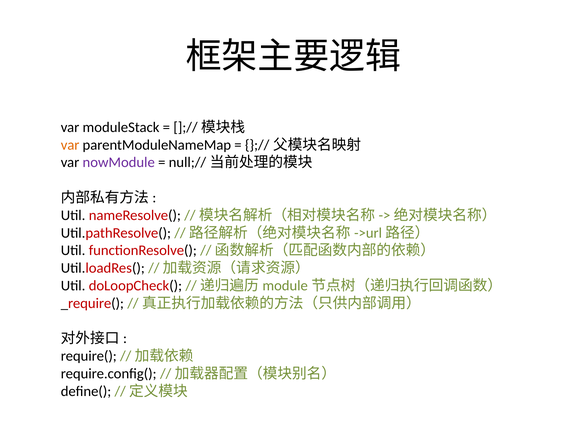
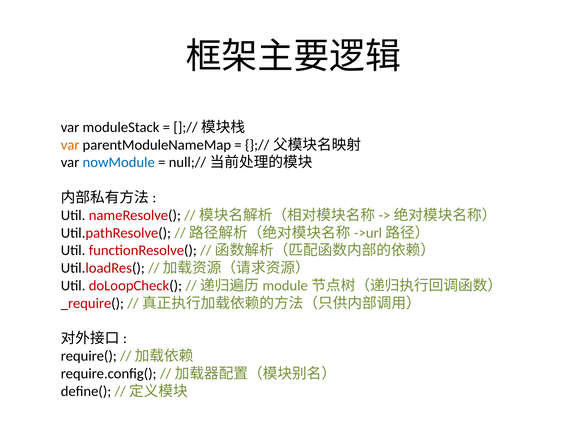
nowModule colour: purple -> blue (119, 163)
